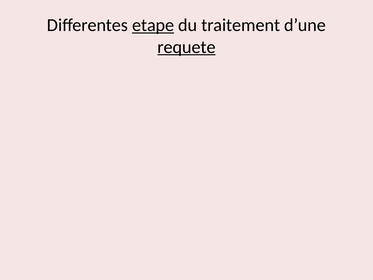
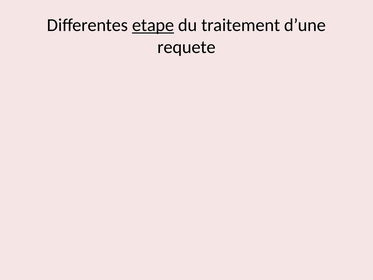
requete underline: present -> none (187, 47)
